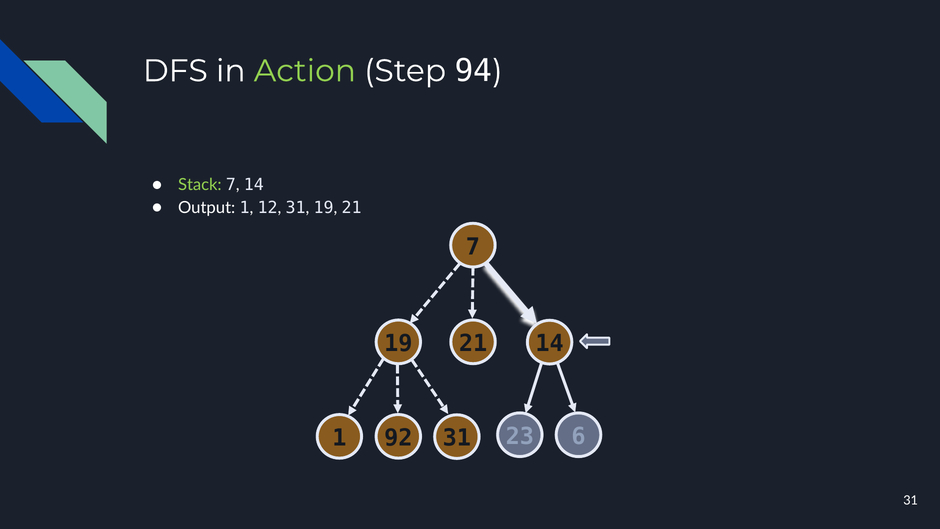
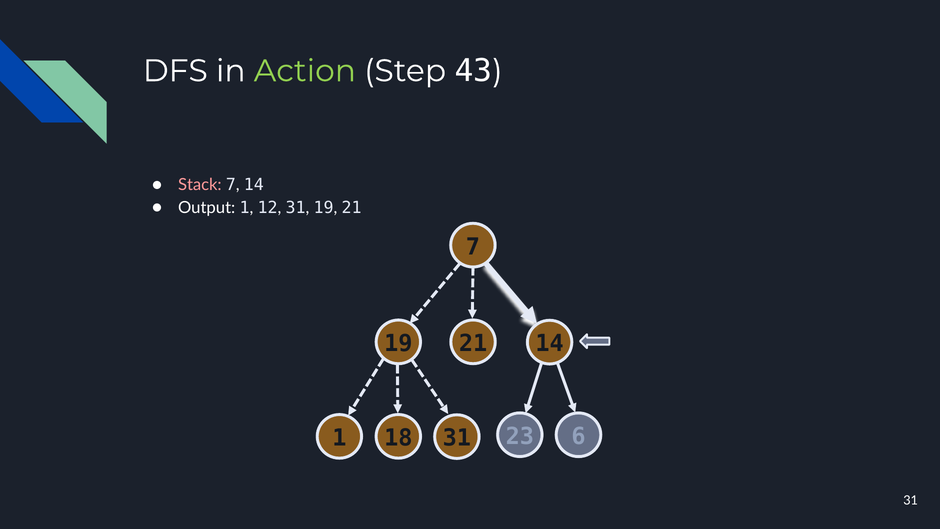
94: 94 -> 43 (473, 71)
Stack colour: light green -> pink (200, 185)
92: 92 -> 18 (398, 438)
